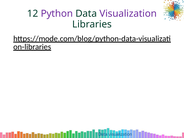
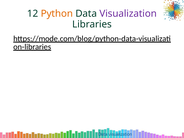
Python colour: purple -> orange (57, 14)
